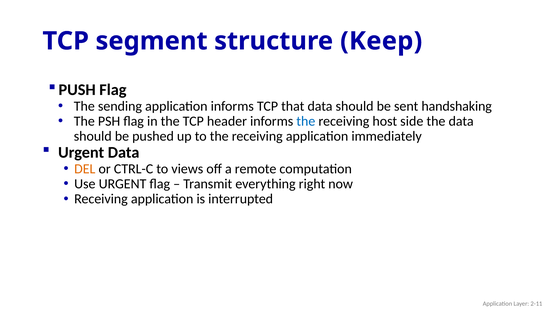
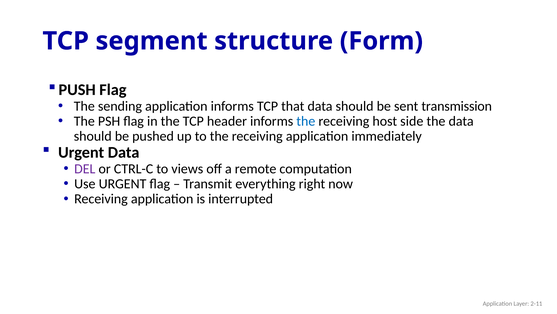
Keep: Keep -> Form (381, 41)
handshaking: handshaking -> transmission (457, 106)
DEL colour: orange -> purple (85, 168)
